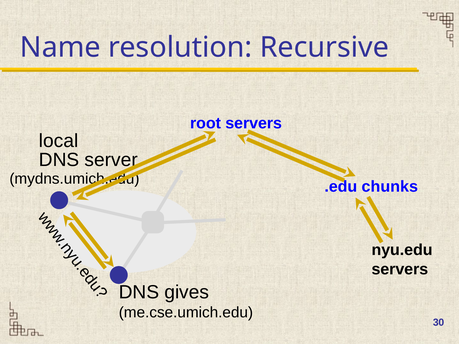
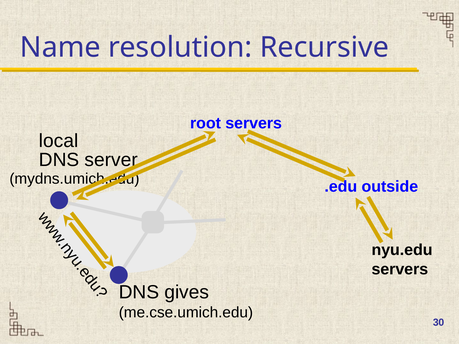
chunks: chunks -> outside (390, 187)
